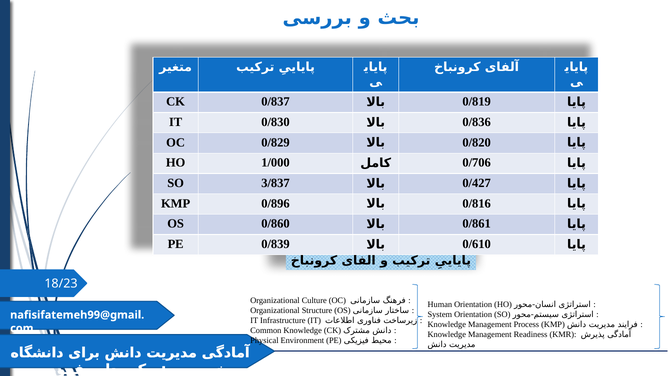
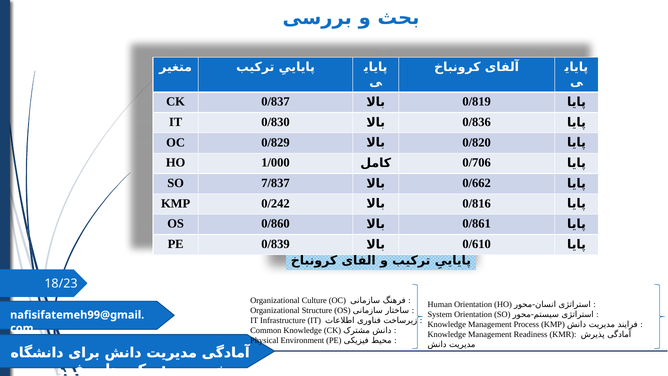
3/837: 3/837 -> 7/837 (276, 183)
0/427: 0/427 -> 0/662 (477, 183)
0/896: 0/896 -> 0/242 (276, 203)
